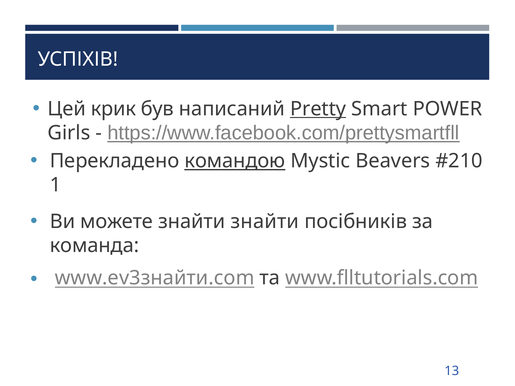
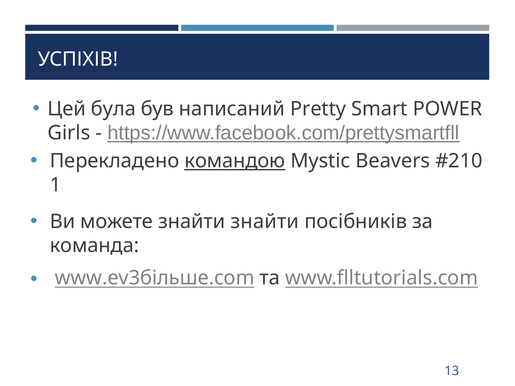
крик: крик -> була (113, 109)
Pretty underline: present -> none (318, 109)
www.ev3знайти.com: www.ev3знайти.com -> www.ev3більше.com (155, 278)
